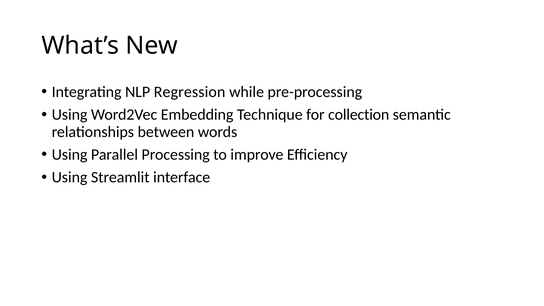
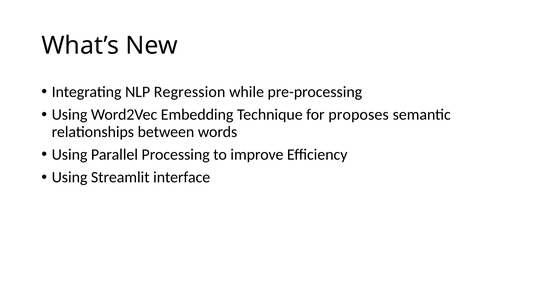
collection: collection -> proposes (359, 115)
